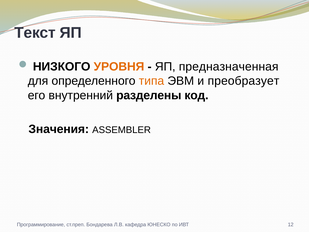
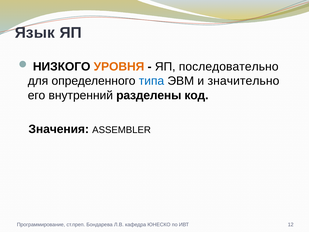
Текст: Текст -> Язык (35, 33)
предназначенная: предназначенная -> последовательно (229, 67)
типа colour: orange -> blue (151, 81)
преобразует: преобразует -> значительно (243, 81)
